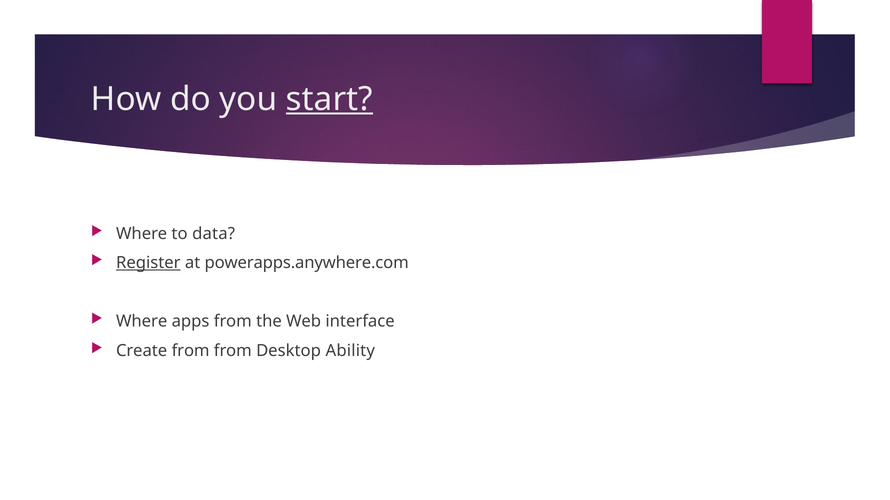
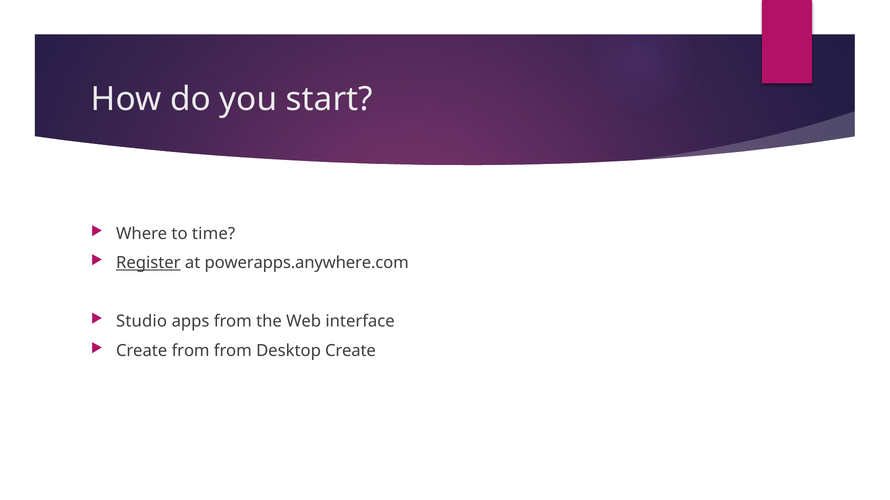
start underline: present -> none (329, 99)
data: data -> time (214, 234)
Where: Where -> Studio (142, 322)
Desktop Ability: Ability -> Create (350, 351)
